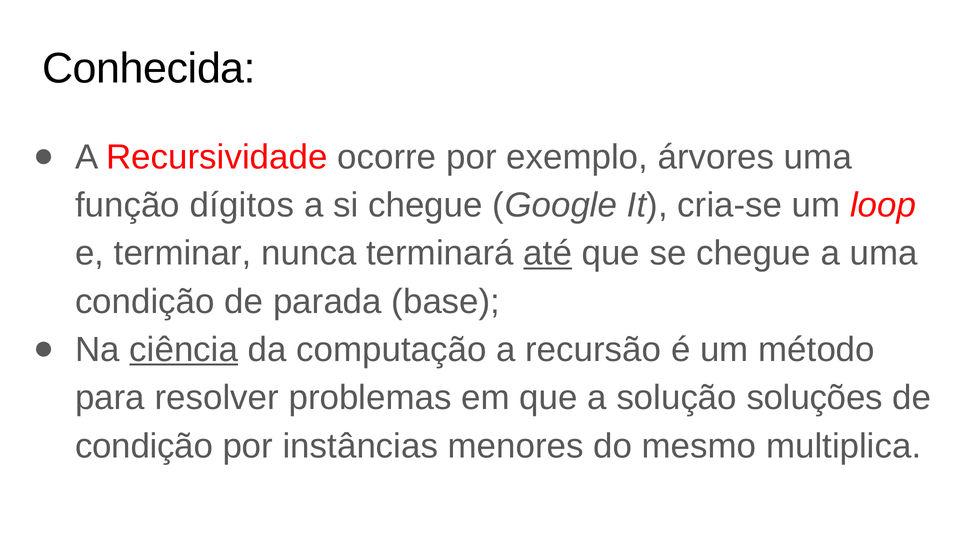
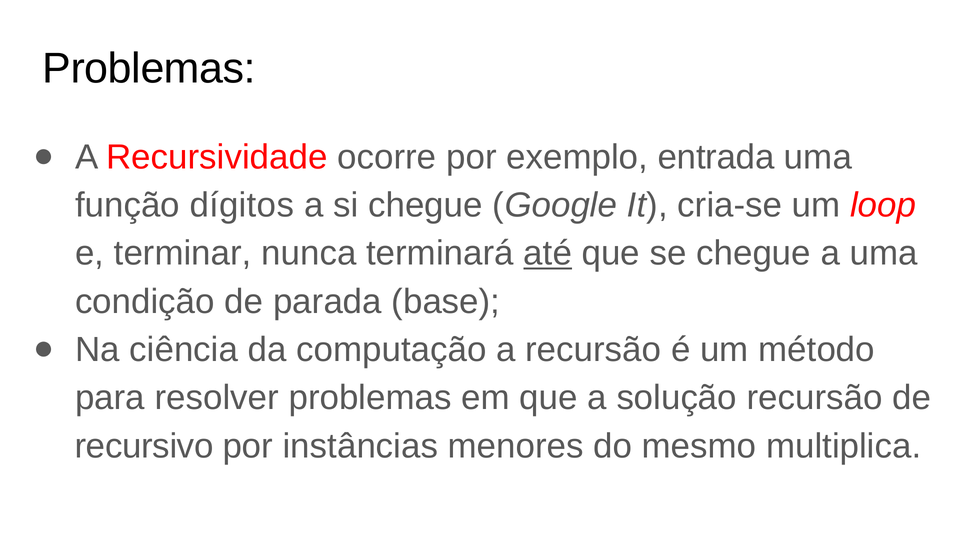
Conhecida: Conhecida -> Problemas (149, 69)
árvores: árvores -> entrada (716, 157)
ciência underline: present -> none (184, 350)
solução soluções: soluções -> recursão (815, 398)
condição: condição -> recursivo (144, 446)
